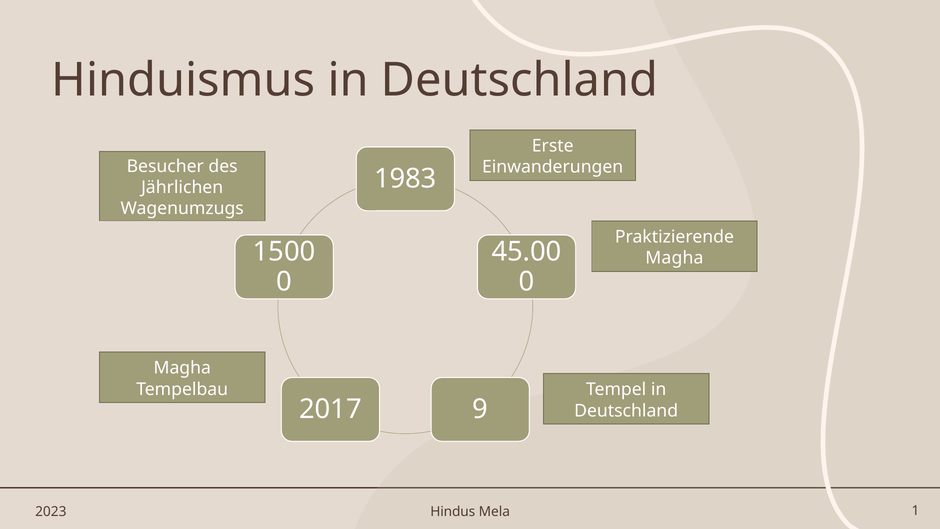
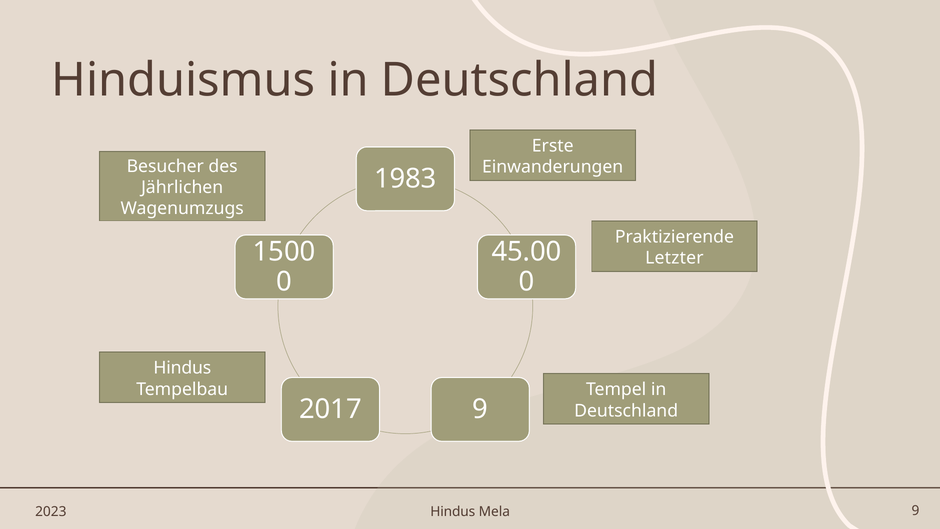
Magha: Magha -> Letzter (674, 258)
Magha: Magha -> Hindus (182, 368)
Mela 1: 1 -> 9 (915, 510)
